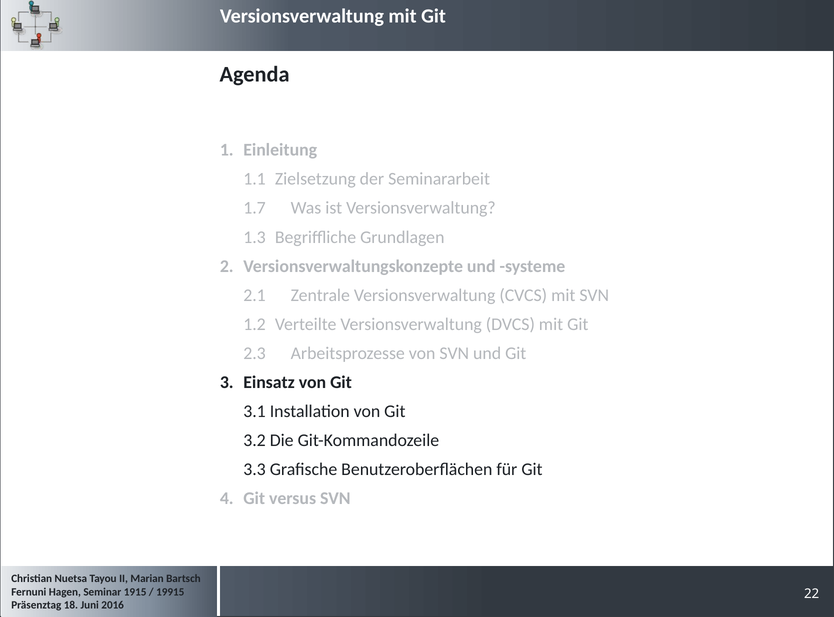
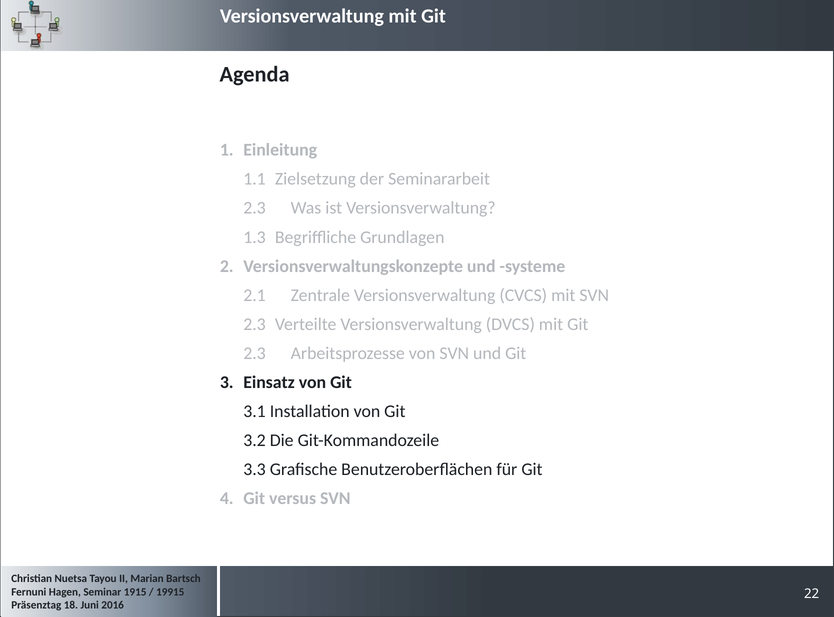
1.7: 1.7 -> 2.3 (255, 208)
1.2: 1.2 -> 2.3 (255, 324)
